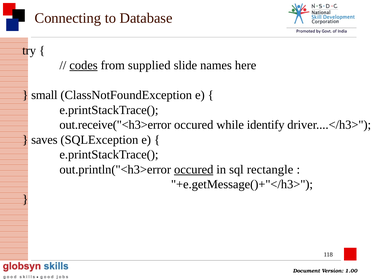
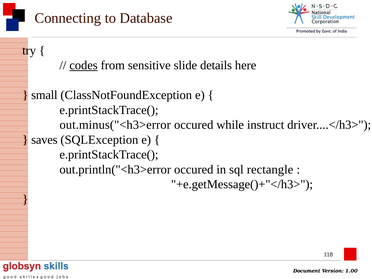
supplied: supplied -> sensitive (149, 65)
names: names -> details (216, 65)
out.receive("<h3>error: out.receive("<h3>error -> out.minus("<h3>error (115, 125)
identify: identify -> instruct (266, 125)
occured underline: present -> none (194, 169)
